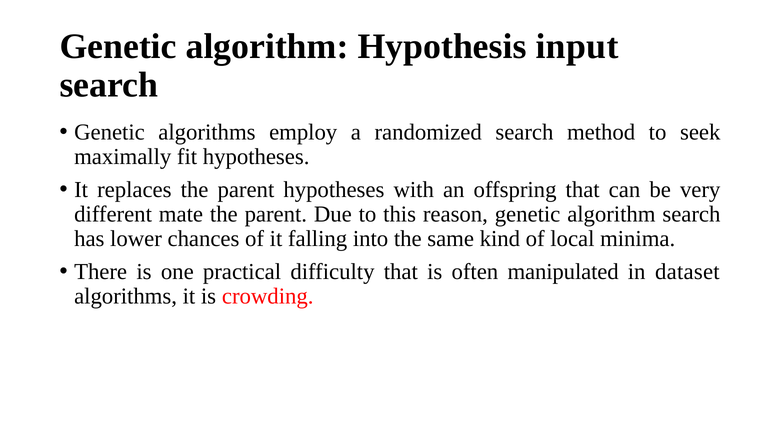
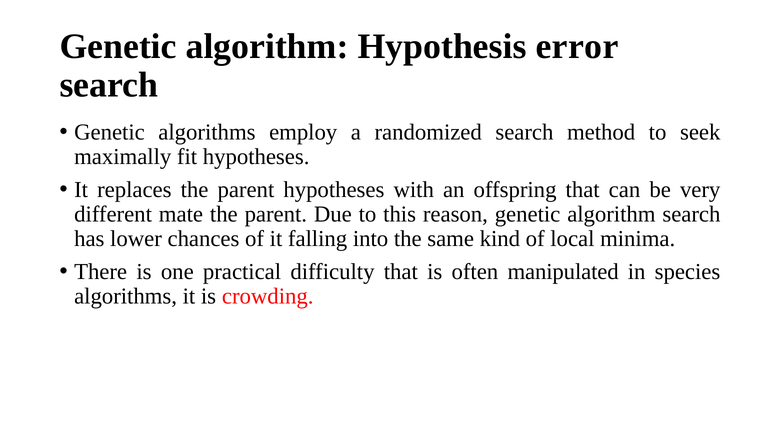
input: input -> error (577, 46)
dataset: dataset -> species (688, 271)
